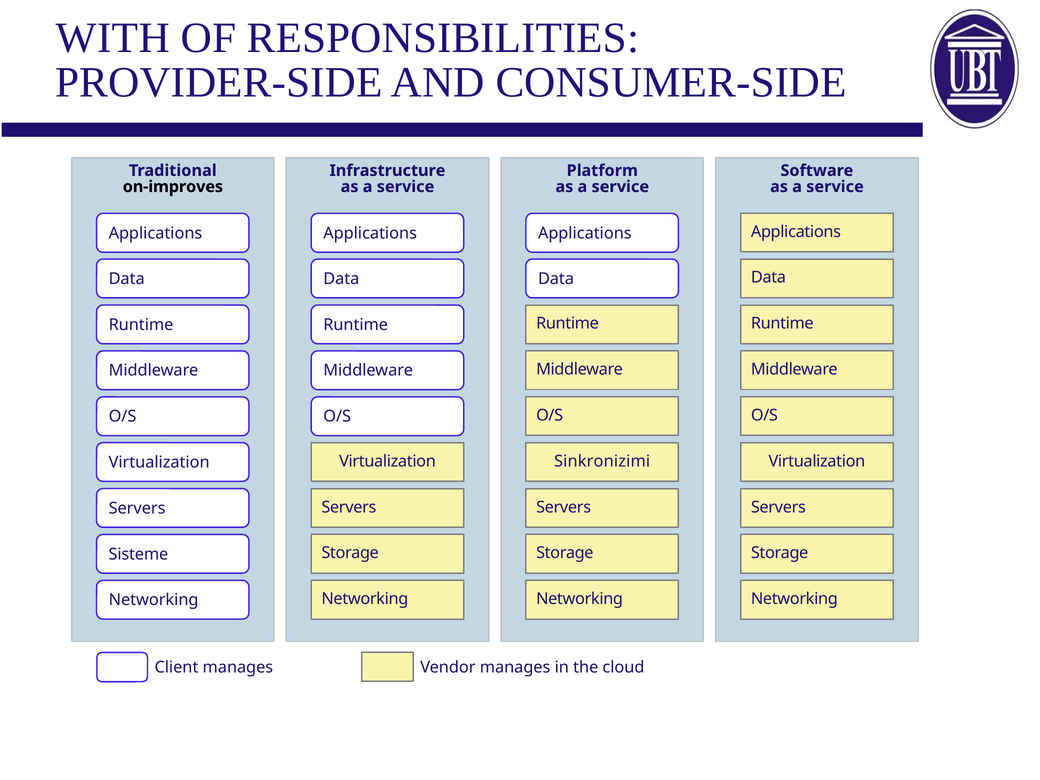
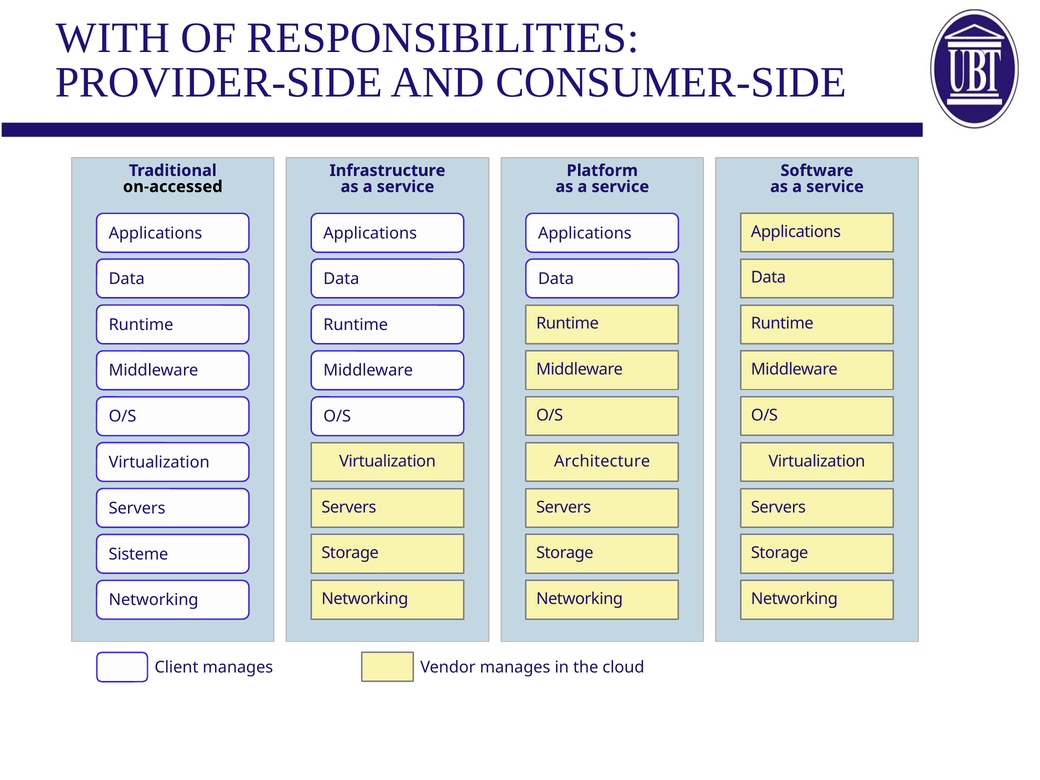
on-improves: on-improves -> on-accessed (173, 187)
Sinkronizimi: Sinkronizimi -> Architecture (602, 461)
